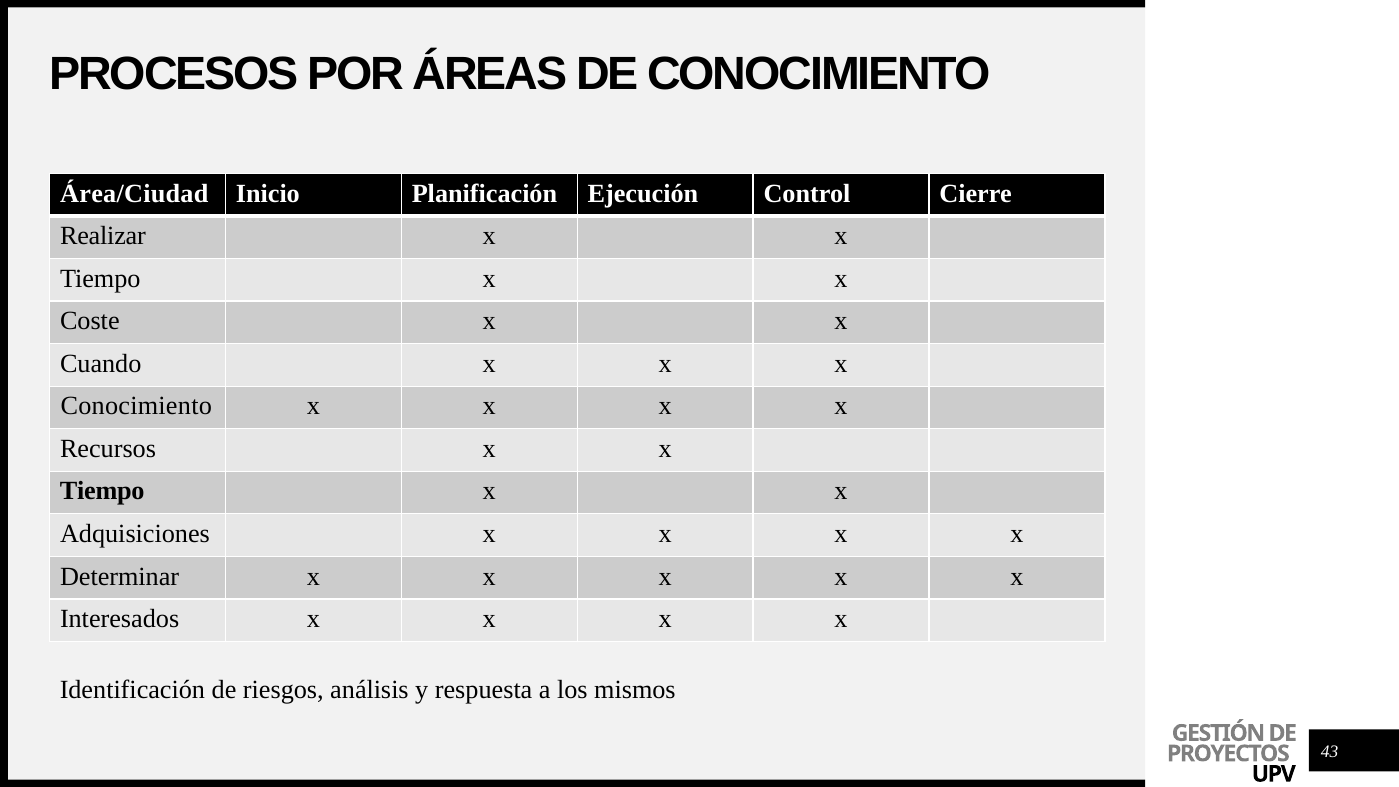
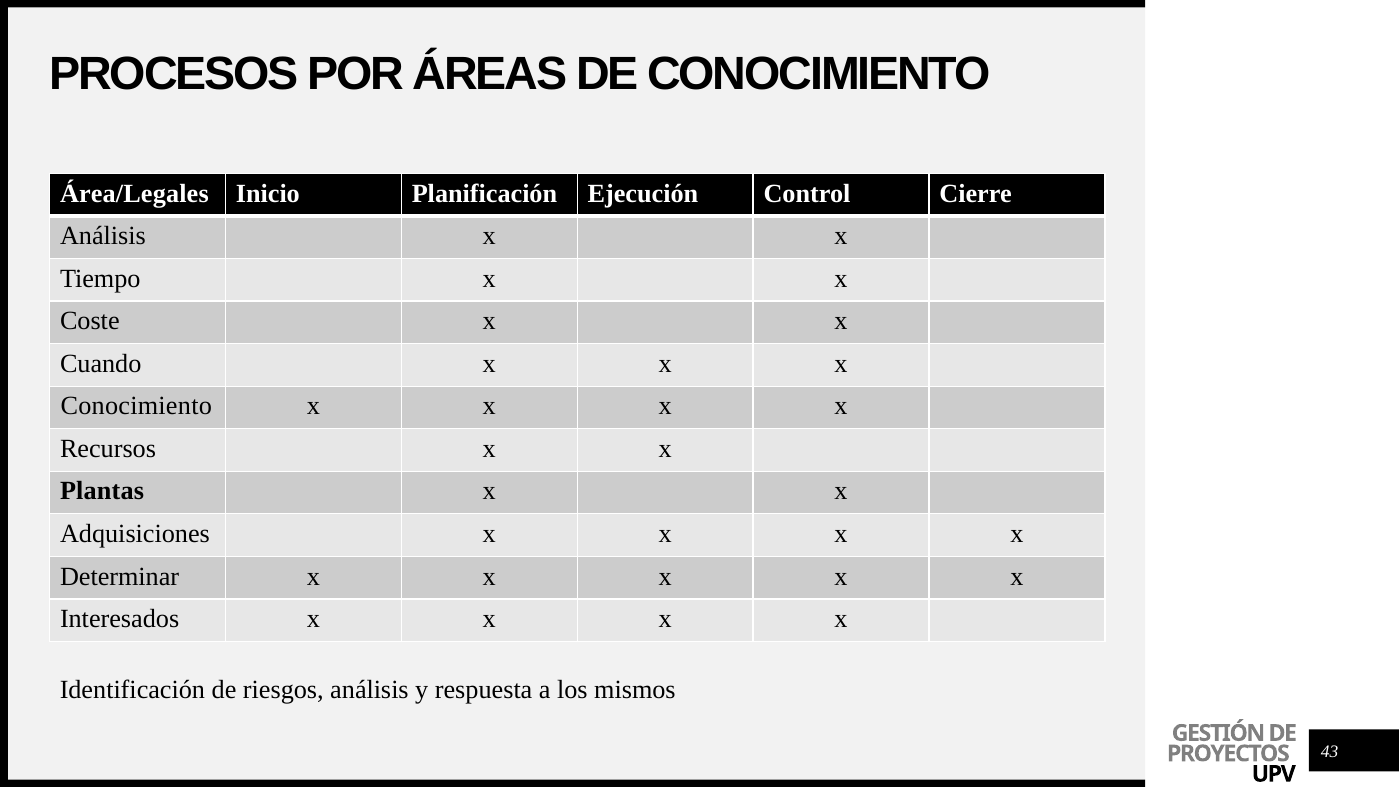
Área/Ciudad: Área/Ciudad -> Área/Legales (134, 193)
Realizar: Realizar -> Análisis (103, 236)
Tiempo: Tiempo -> Plantas (102, 491)
